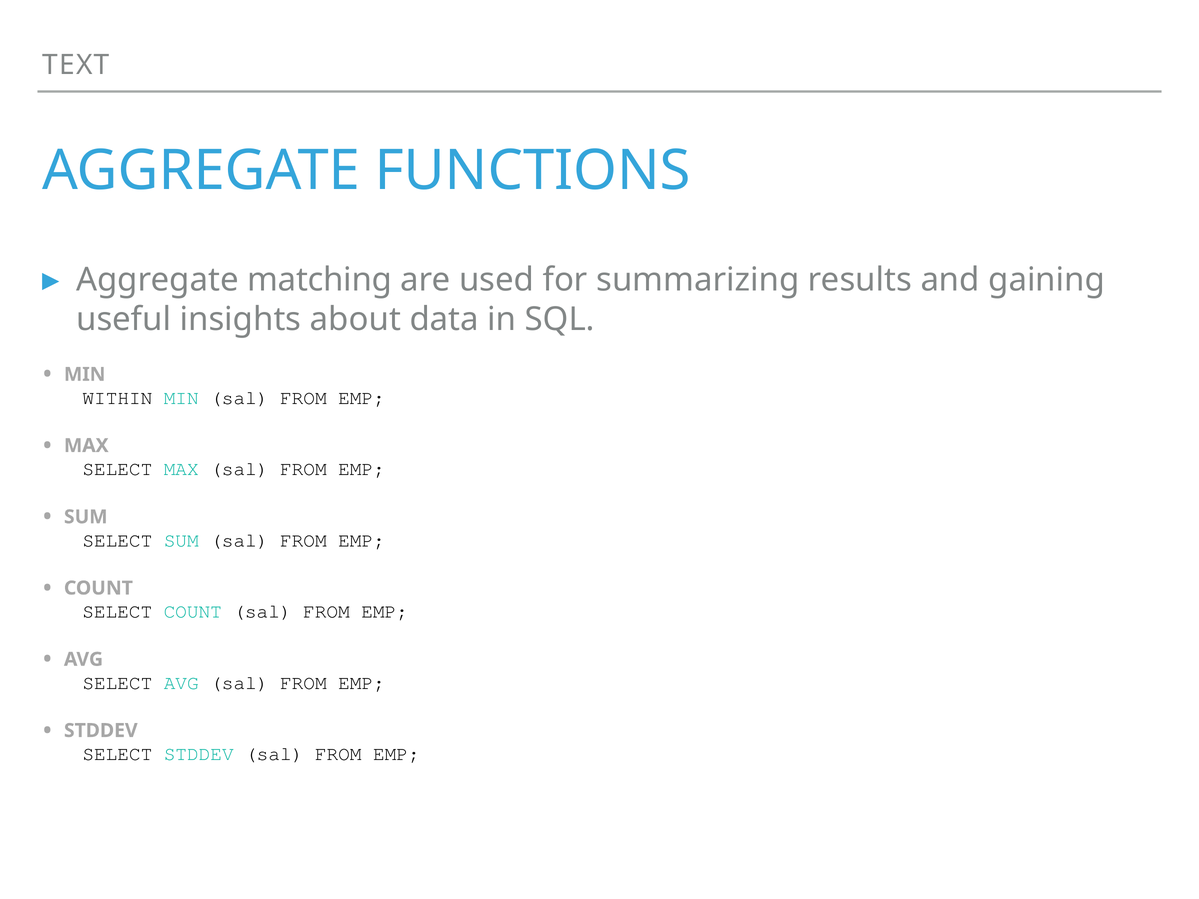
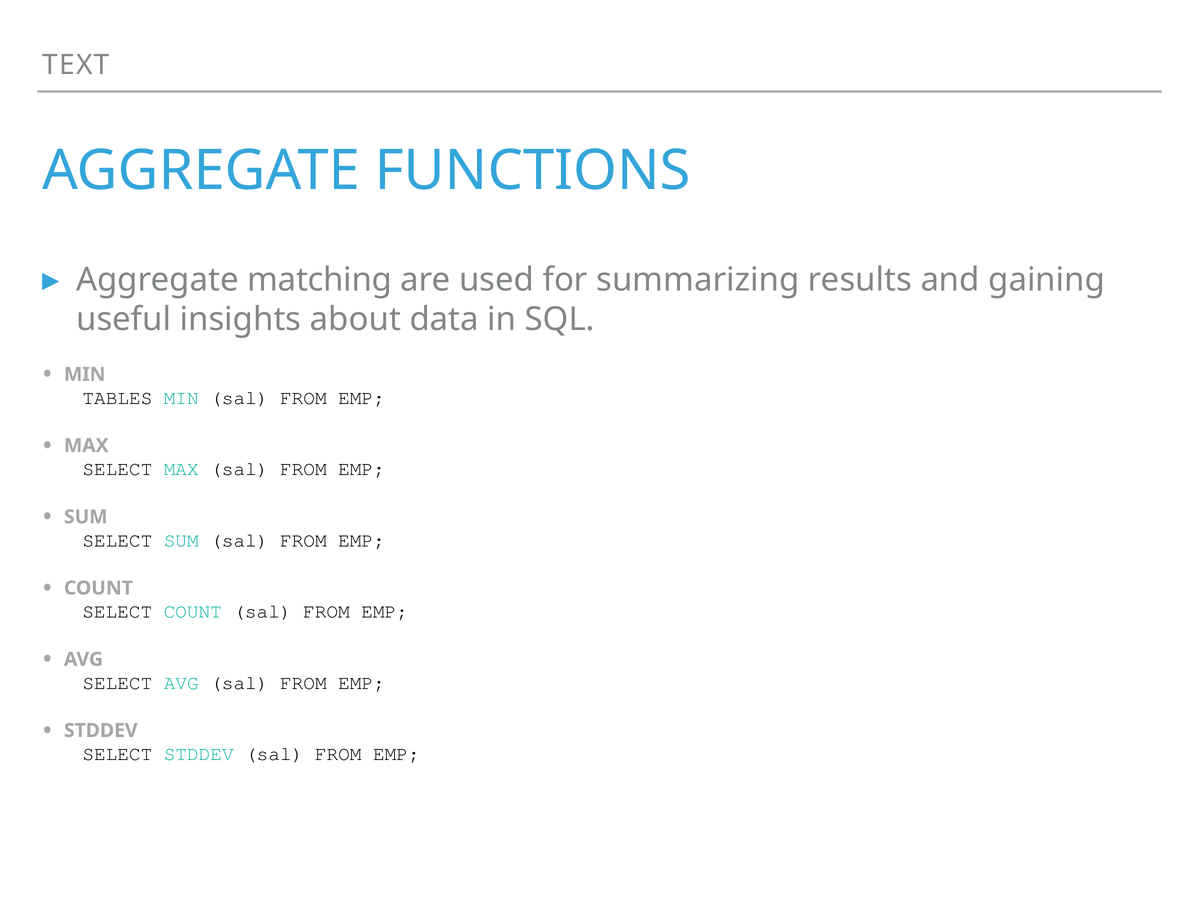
WITHIN: WITHIN -> TABLES (117, 398)
